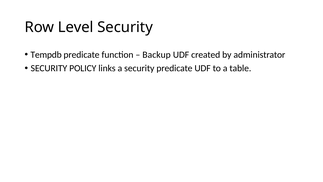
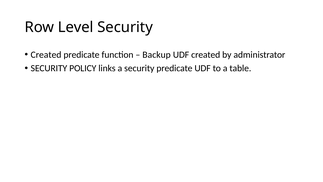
Tempdb: Tempdb -> Created (46, 55)
